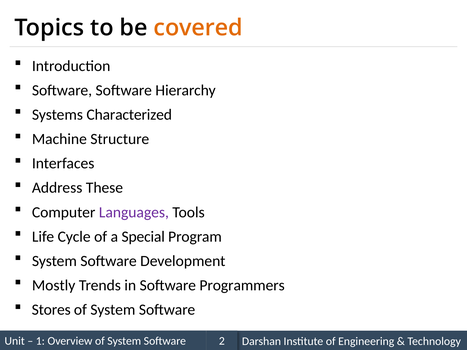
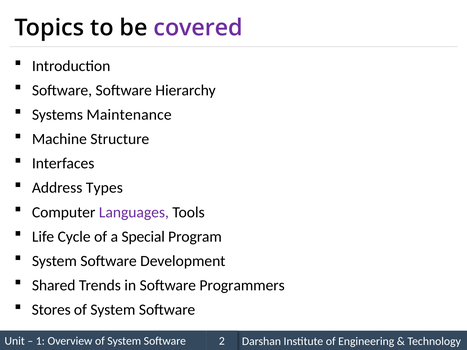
covered colour: orange -> purple (198, 28)
Characterized: Characterized -> Maintenance (129, 115)
These: These -> Types (104, 188)
Mostly: Mostly -> Shared (54, 286)
